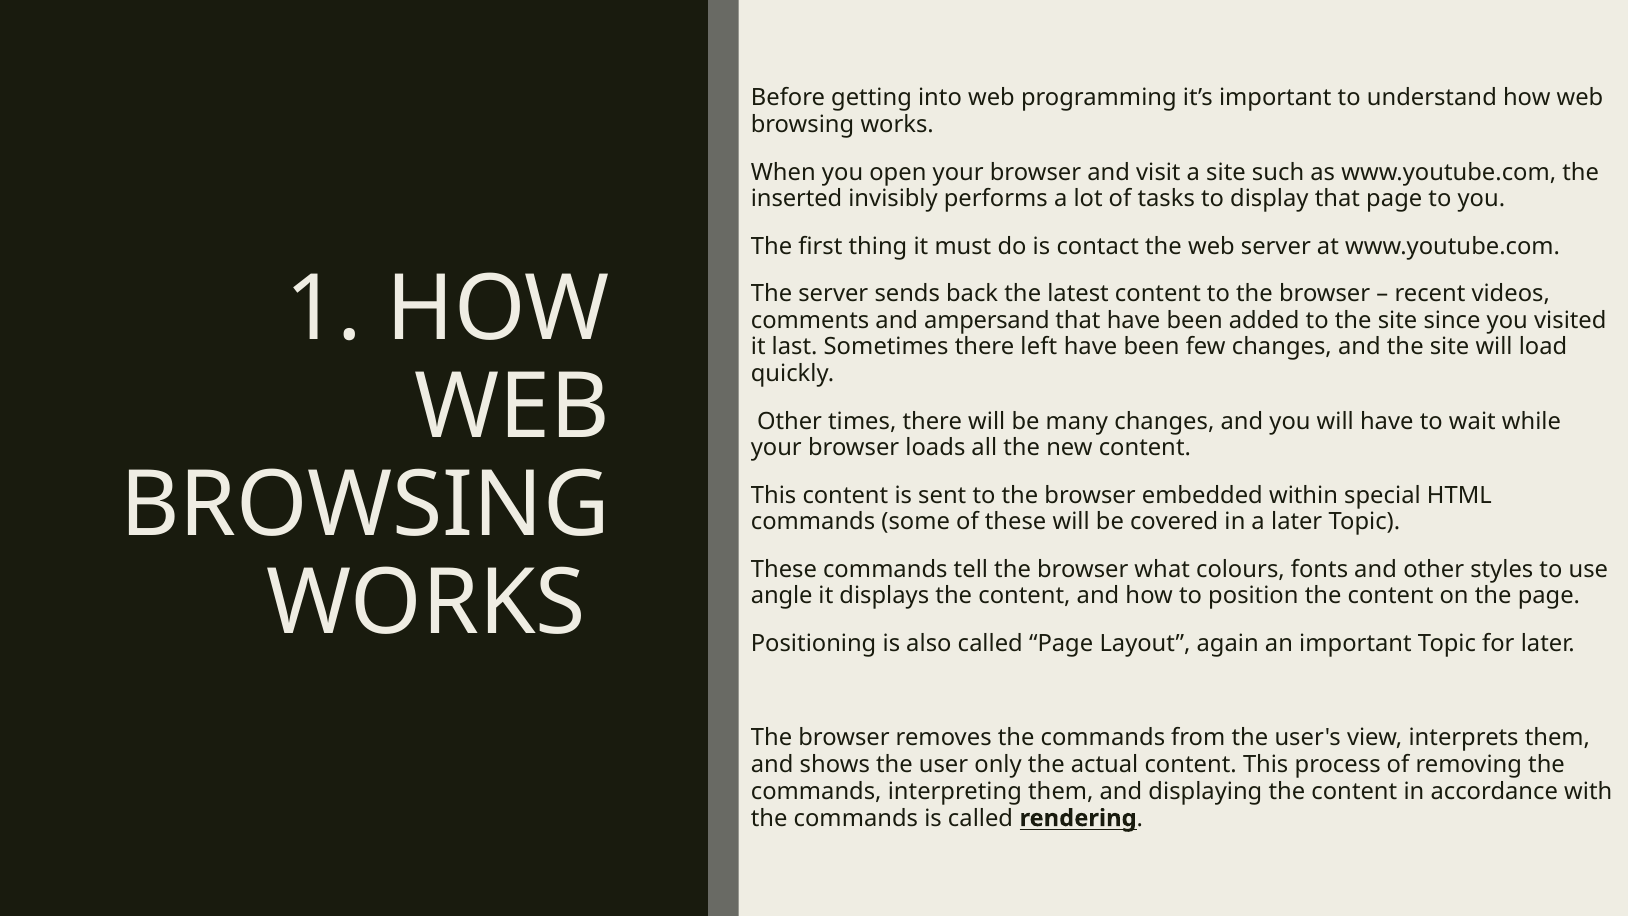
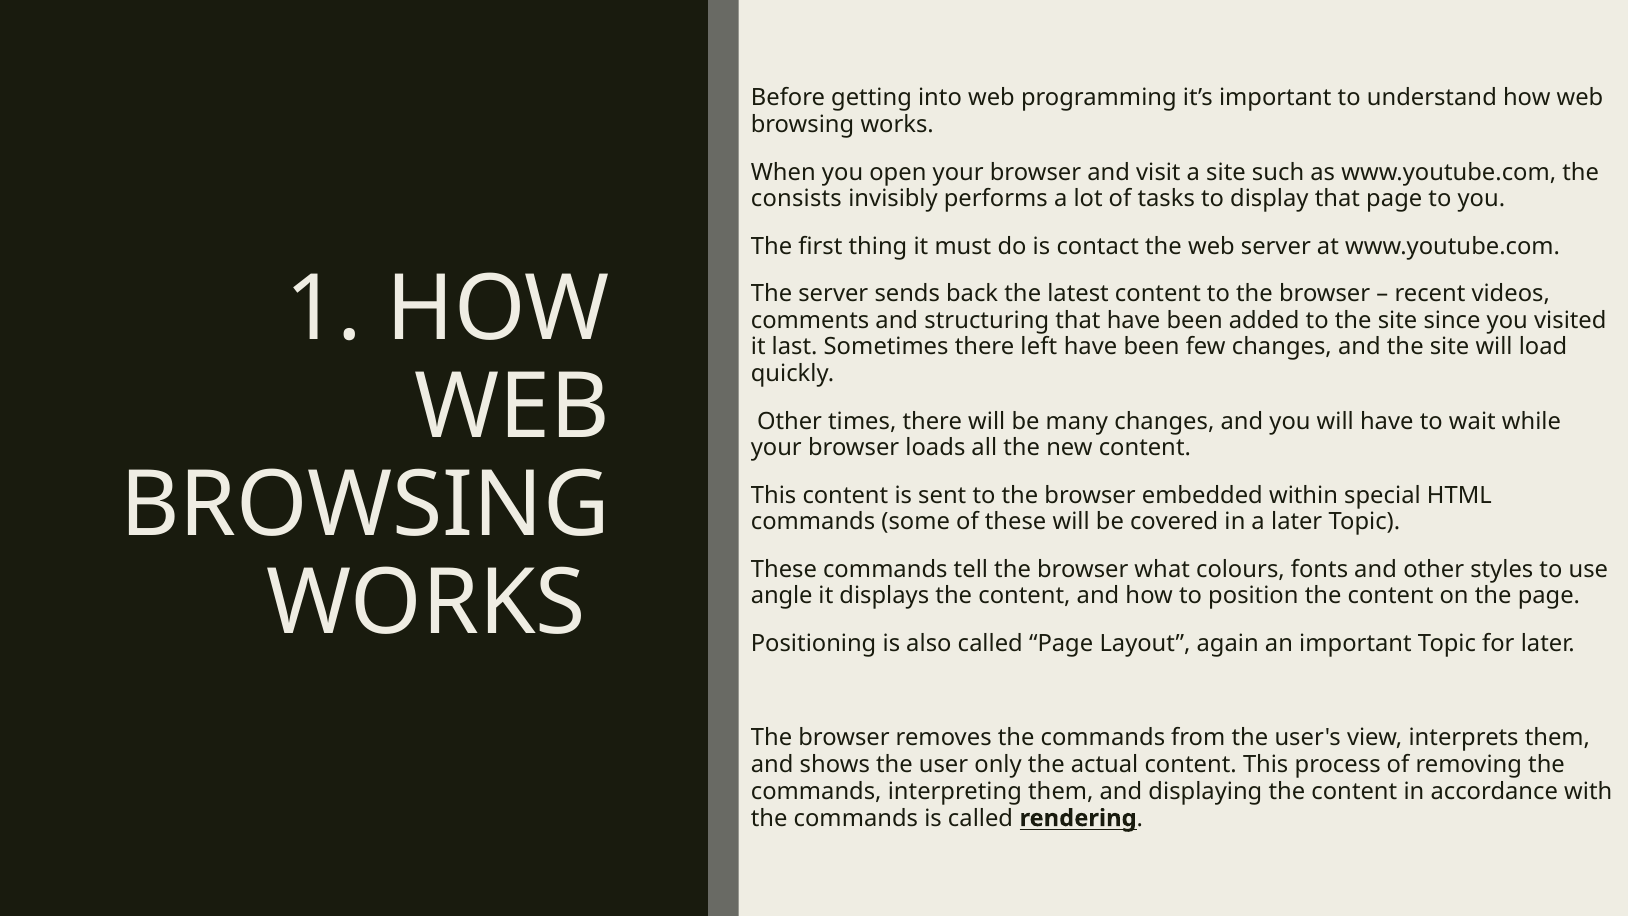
inserted: inserted -> consists (796, 199)
ampersand: ampersand -> structuring (987, 320)
